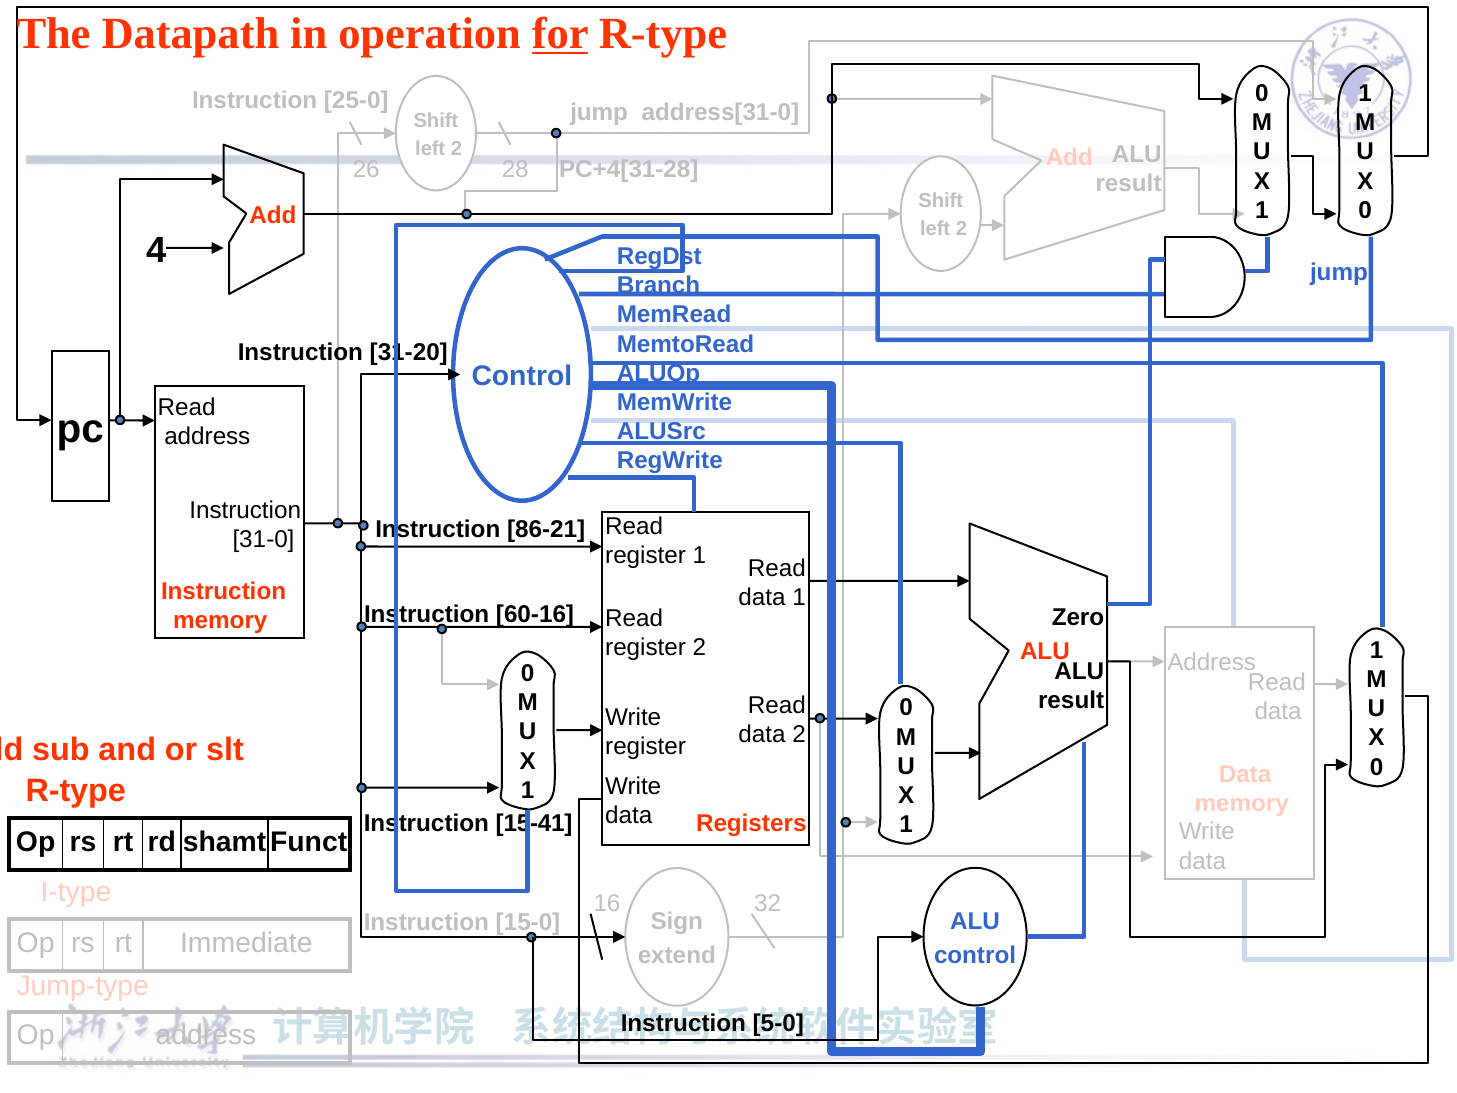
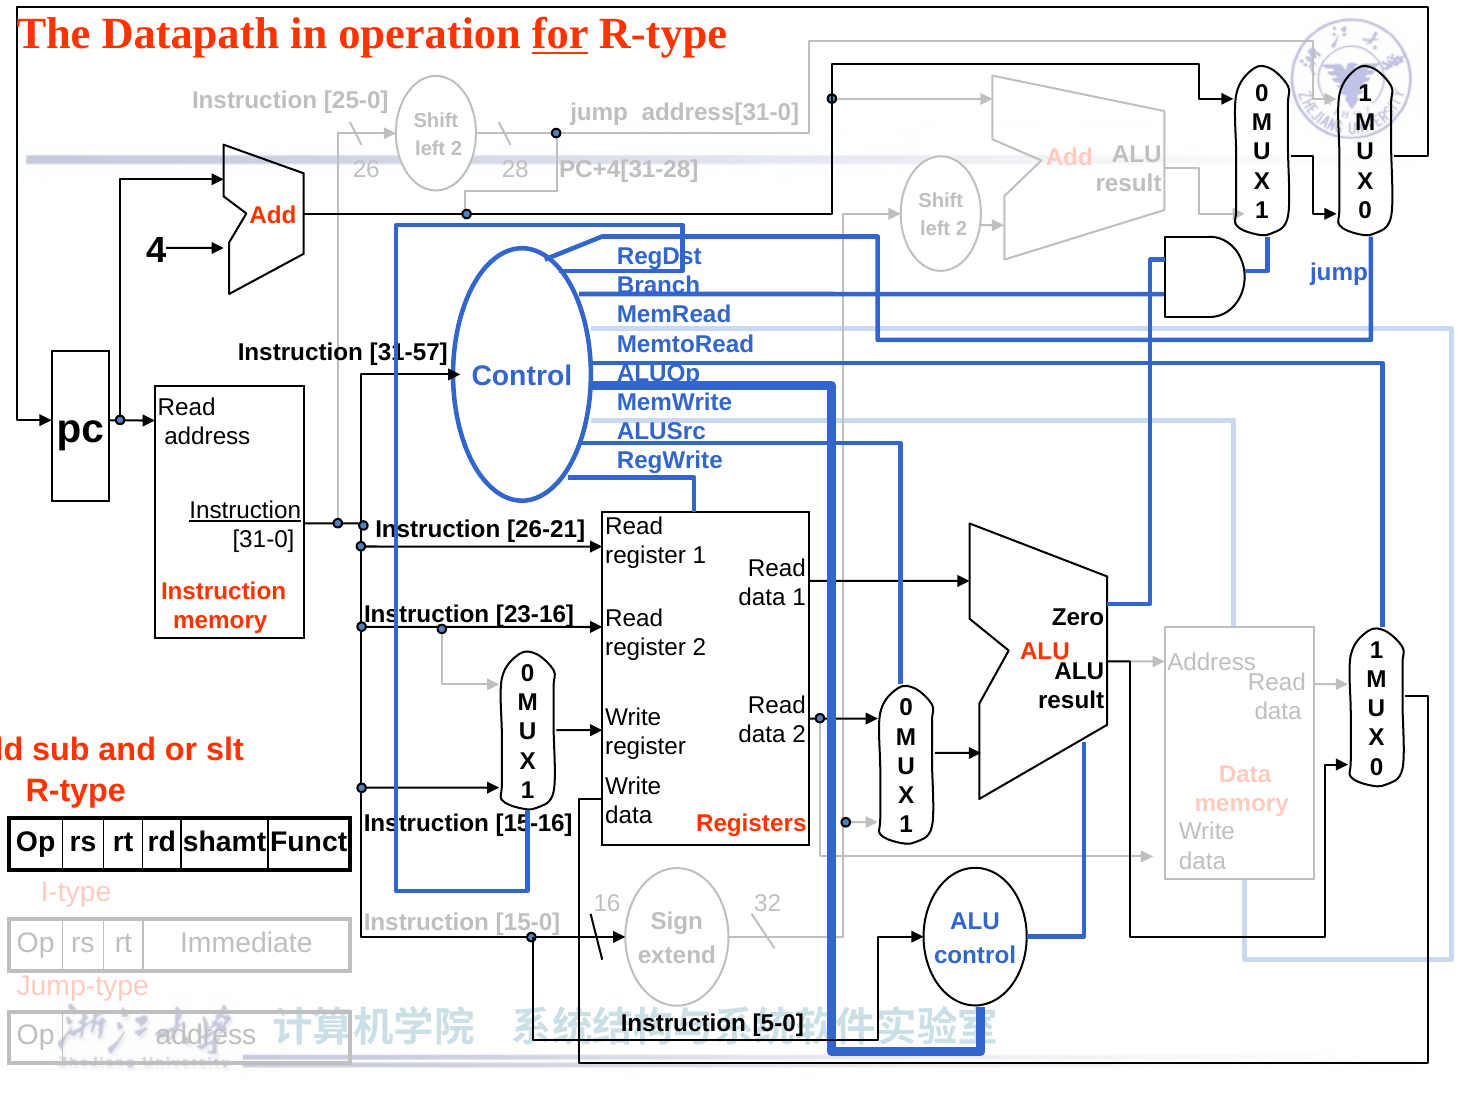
31-20: 31-20 -> 31-57 (409, 353)
Instruction underline: none -> present (245, 511)
86-21: 86-21 -> 26-21 (546, 530)
60-16: 60-16 -> 23-16 (535, 614)
15-41: 15-41 -> 15-16 (534, 823)
